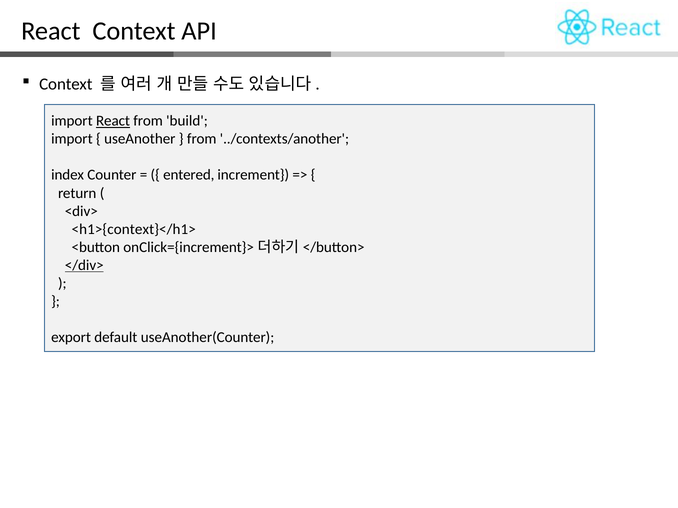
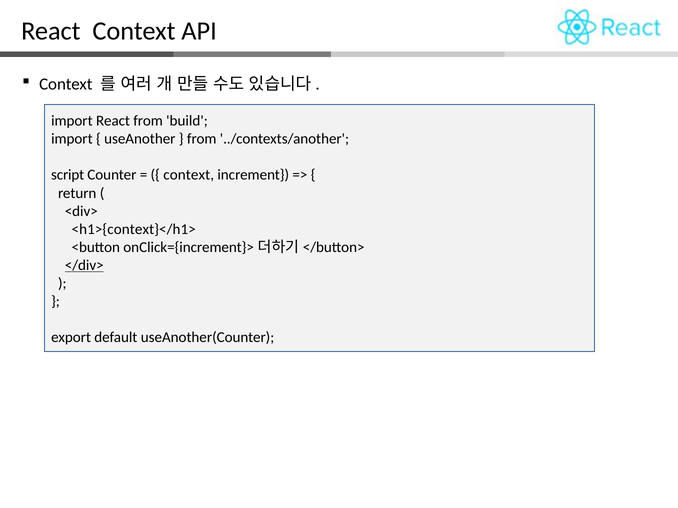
React underline: present -> none (113, 121)
index: index -> script (68, 175)
entered: entered -> context (189, 175)
